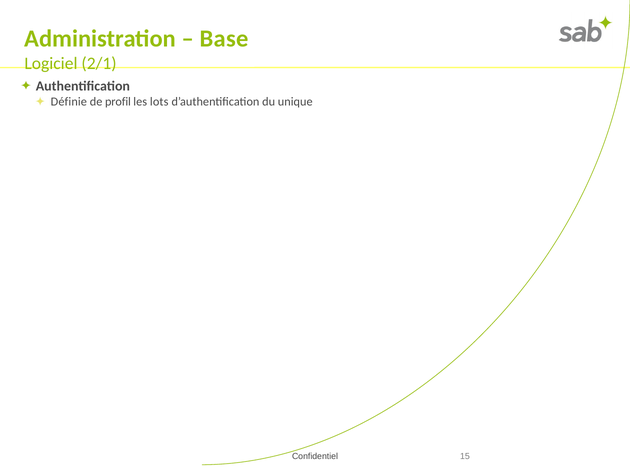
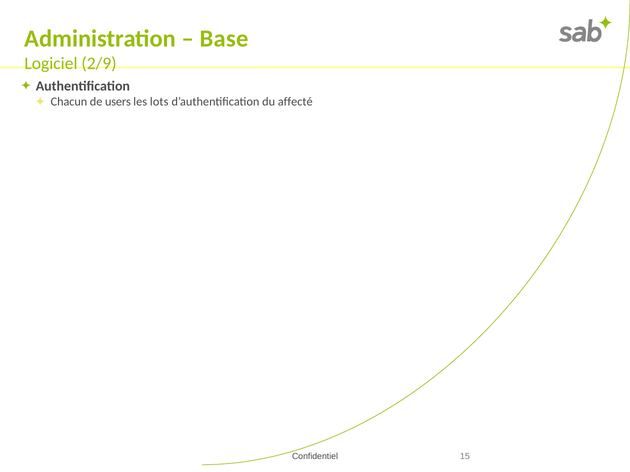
2/1: 2/1 -> 2/9 (99, 63)
Définie: Définie -> Chacun (69, 102)
profil: profil -> users (118, 102)
unique: unique -> affecté (295, 102)
